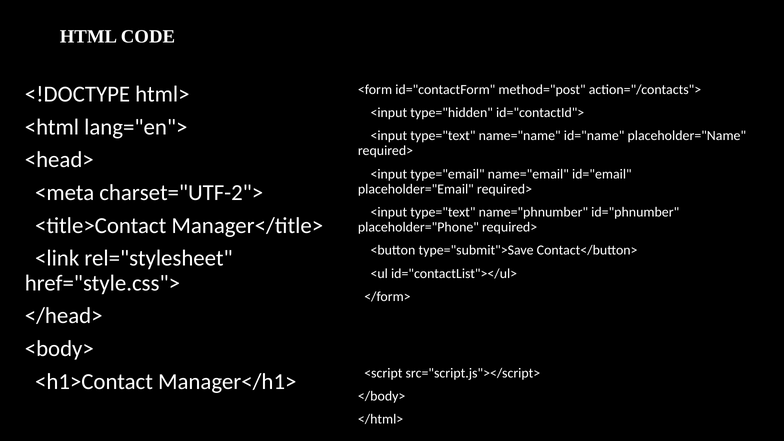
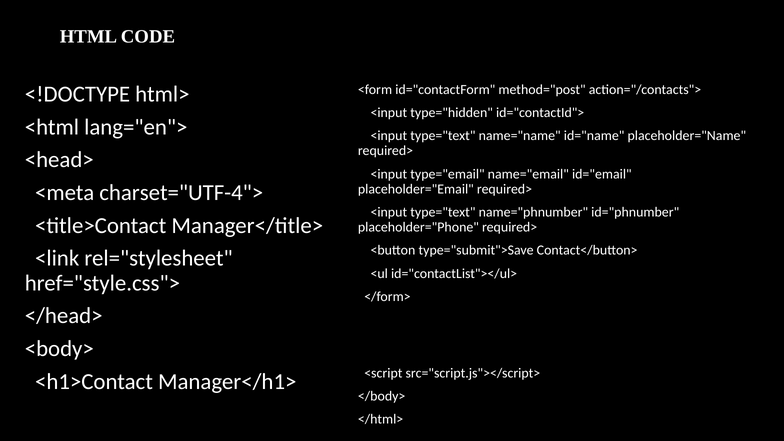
charset="UTF-2">: charset="UTF-2"> -> charset="UTF-4"> (181, 193)
